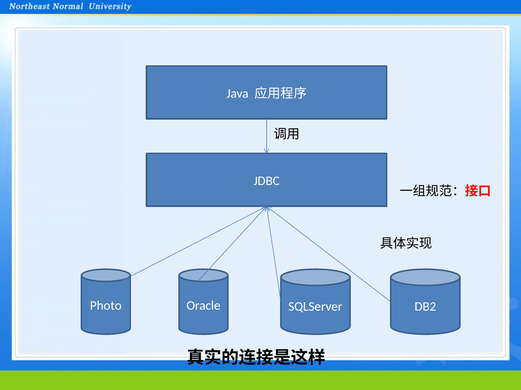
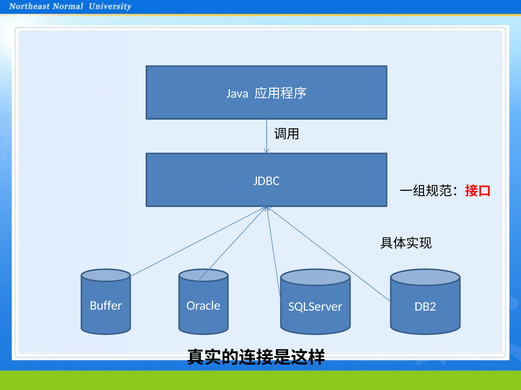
Photo: Photo -> Buffer (106, 306)
